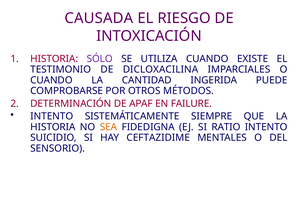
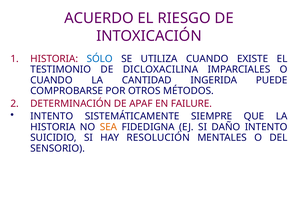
CAUSADA: CAUSADA -> ACUERDO (99, 18)
SÓLO colour: purple -> blue (100, 59)
RATIO: RATIO -> DAÑO (226, 127)
CEFTAZIDIME: CEFTAZIDIME -> RESOLUCIÓN (158, 138)
